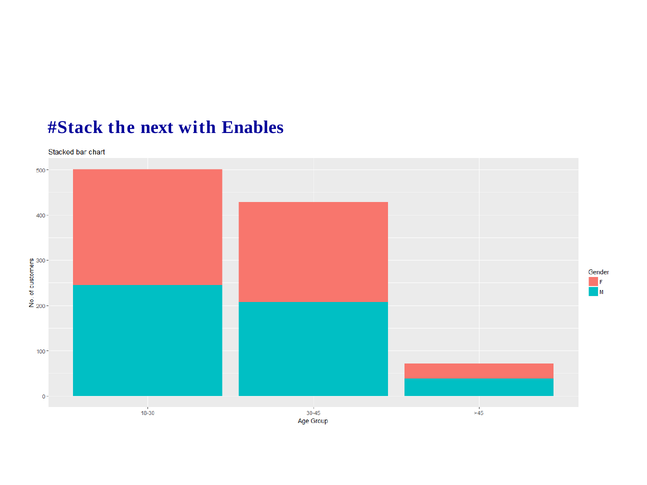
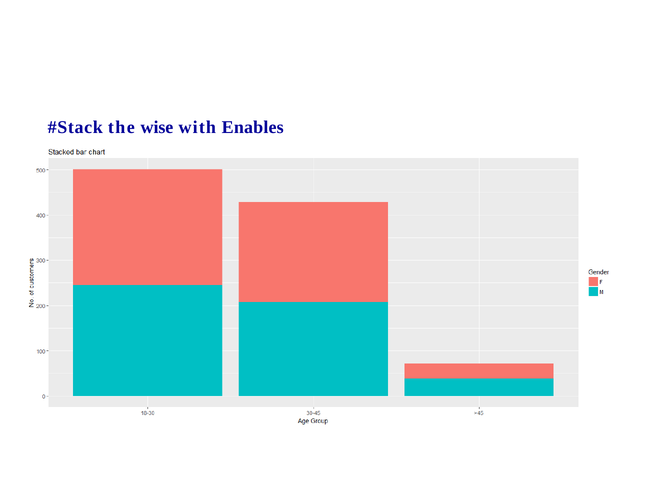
next: next -> wise (157, 128)
